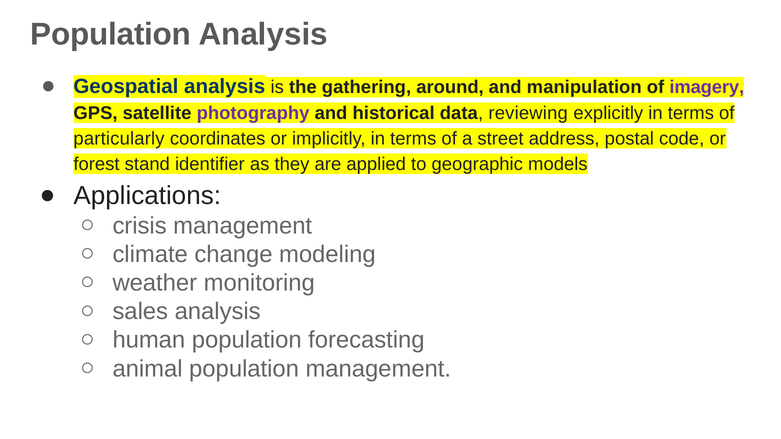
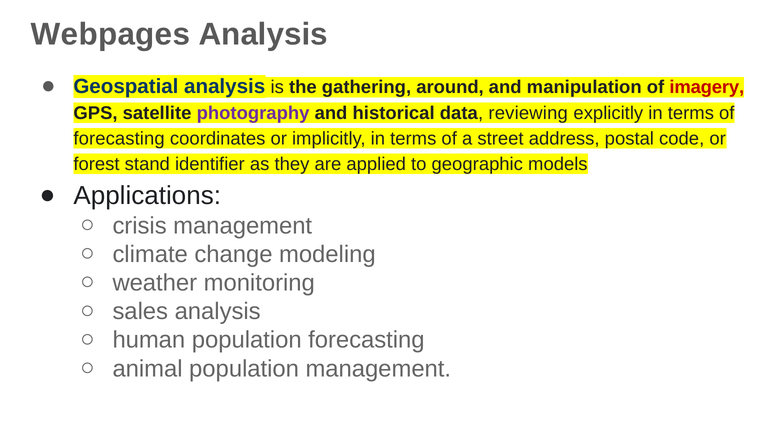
Population: Population -> Webpages (110, 35)
imagery colour: purple -> red (707, 87)
particularly: particularly -> forecasting (119, 139)
